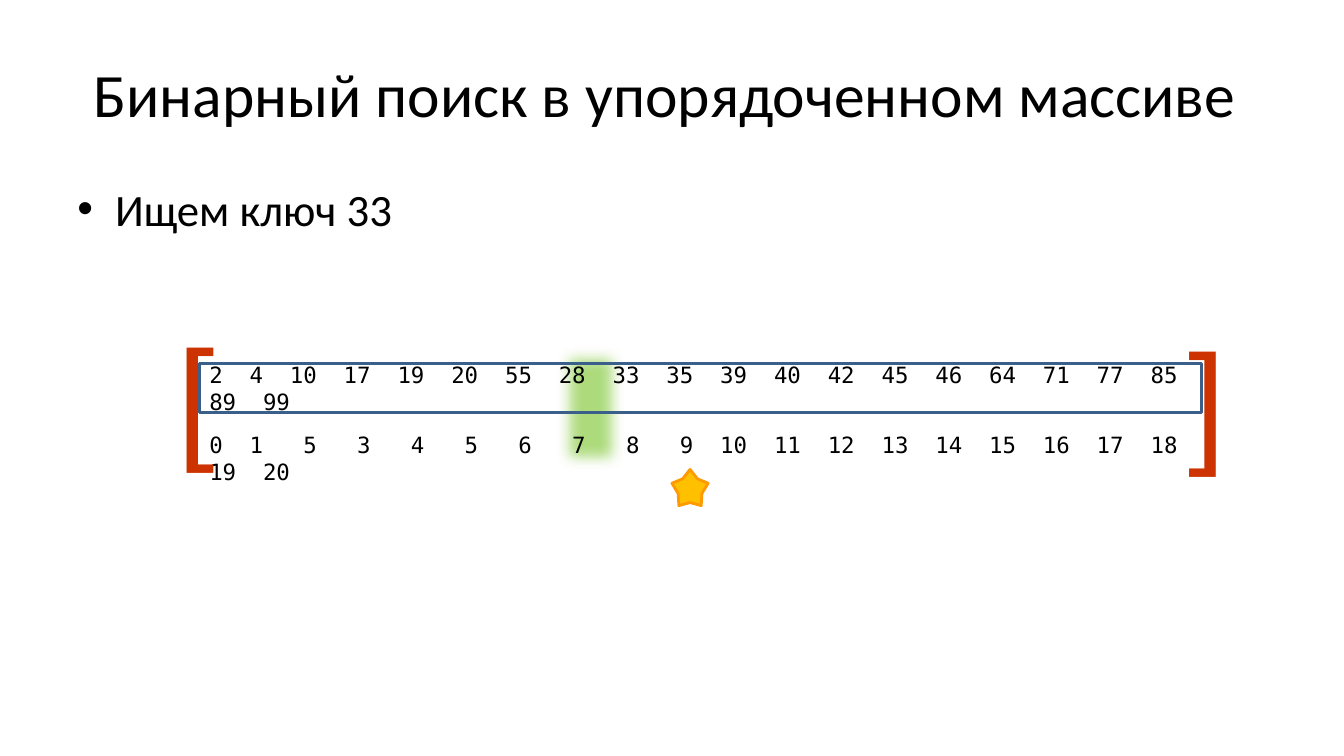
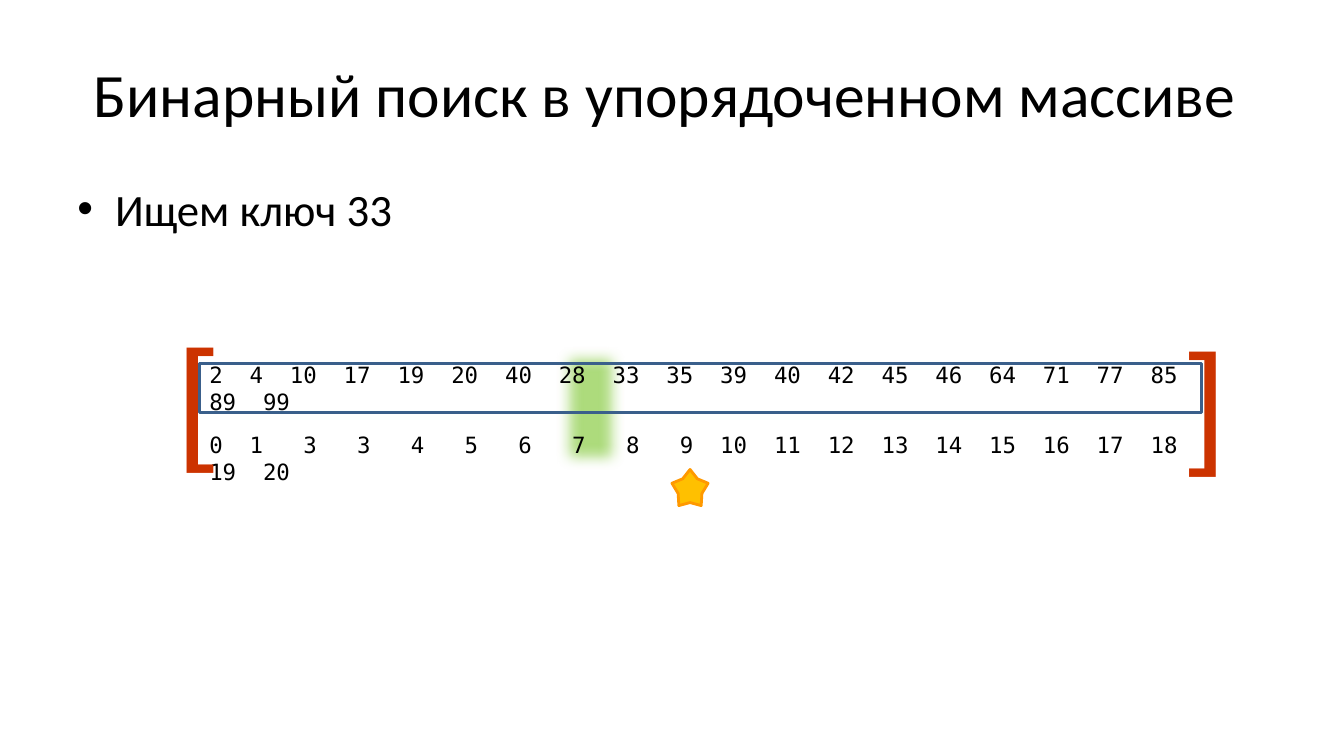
20 55: 55 -> 40 (519, 376)
1 5: 5 -> 3 (310, 447)
